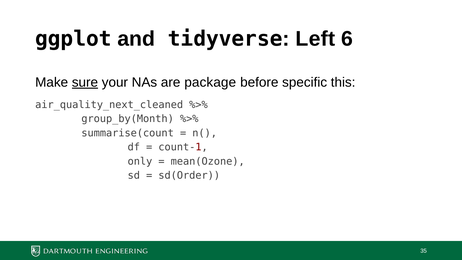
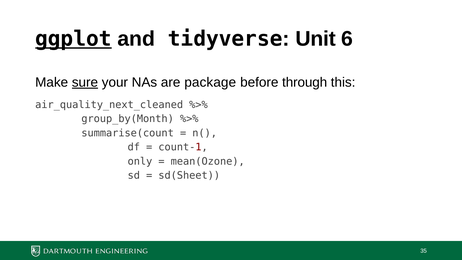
ggplot underline: none -> present (73, 39)
Left: Left -> Unit (316, 39)
specific: specific -> through (305, 82)
sd(Order: sd(Order -> sd(Sheet (189, 175)
